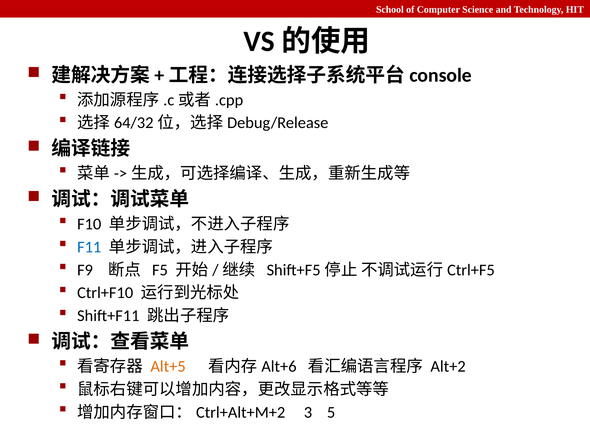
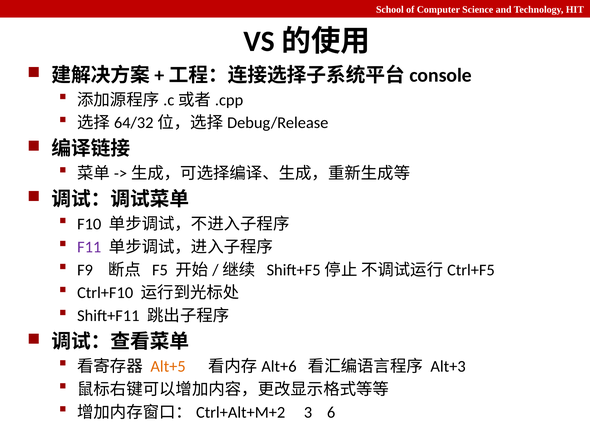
F11 colour: blue -> purple (89, 247)
Alt+2: Alt+2 -> Alt+3 (448, 366)
5: 5 -> 6 (331, 412)
